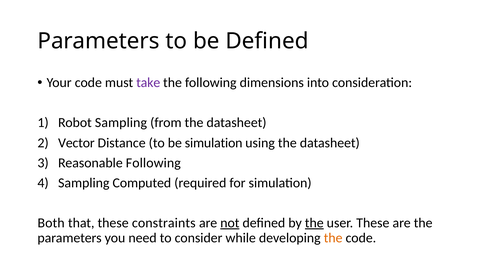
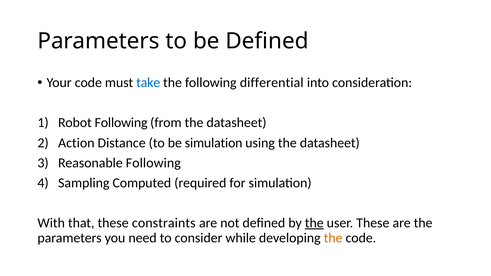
take colour: purple -> blue (148, 83)
dimensions: dimensions -> differential (272, 83)
Robot Sampling: Sampling -> Following (121, 123)
Vector: Vector -> Action (76, 143)
Both: Both -> With (51, 223)
not underline: present -> none (230, 223)
